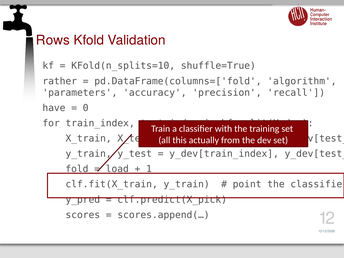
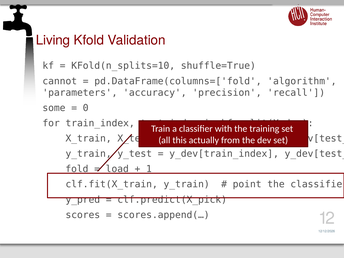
Rows: Rows -> Living (53, 40)
rather: rather -> cannot (60, 81)
have: have -> some (54, 108)
